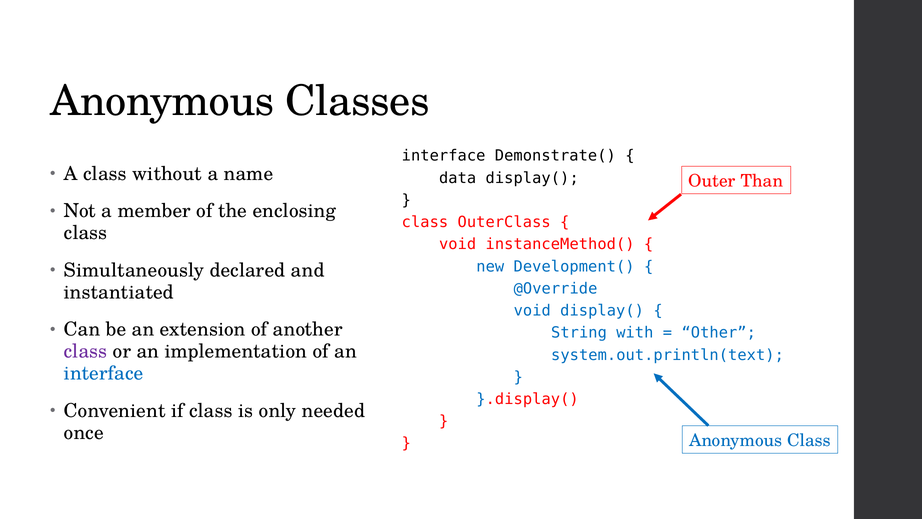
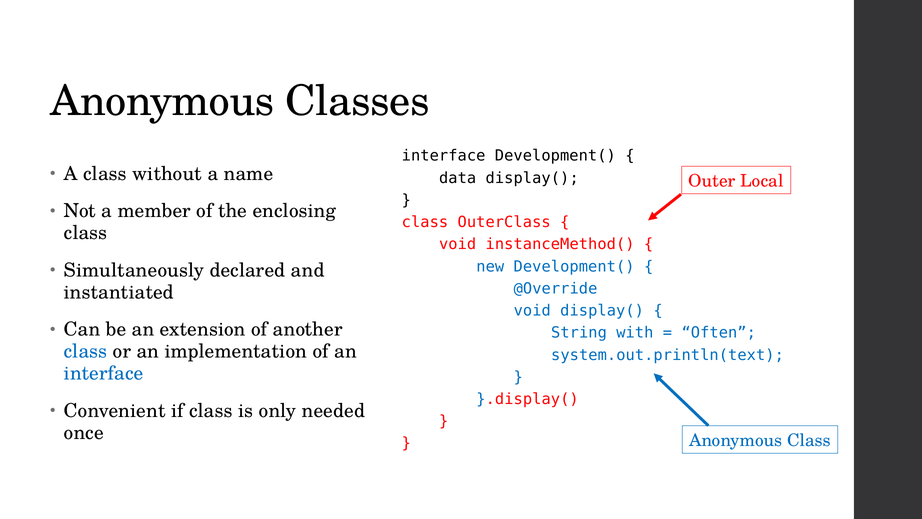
interface Demonstrate(: Demonstrate( -> Development( (555, 156)
Than: Than -> Local (762, 181)
Other: Other -> Often (719, 333)
class colour: purple -> blue (86, 351)
